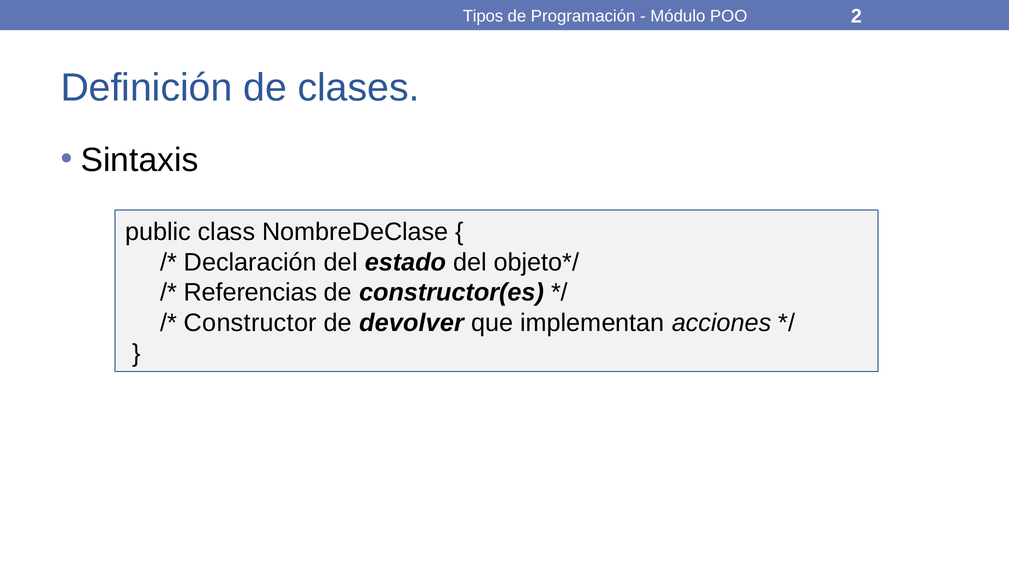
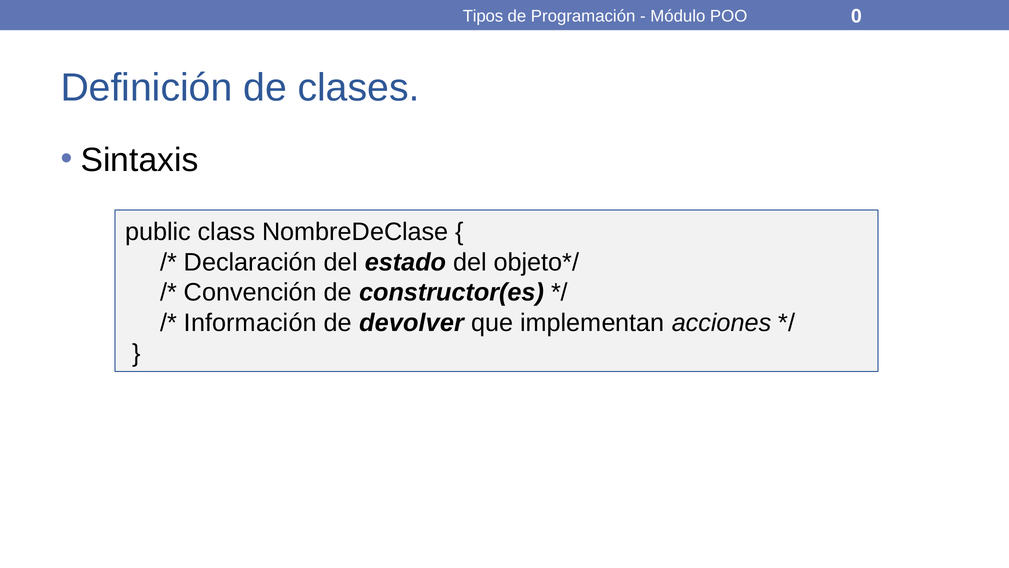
2: 2 -> 0 (856, 16)
Referencias: Referencias -> Convención (250, 292)
Constructor: Constructor -> Información (250, 323)
